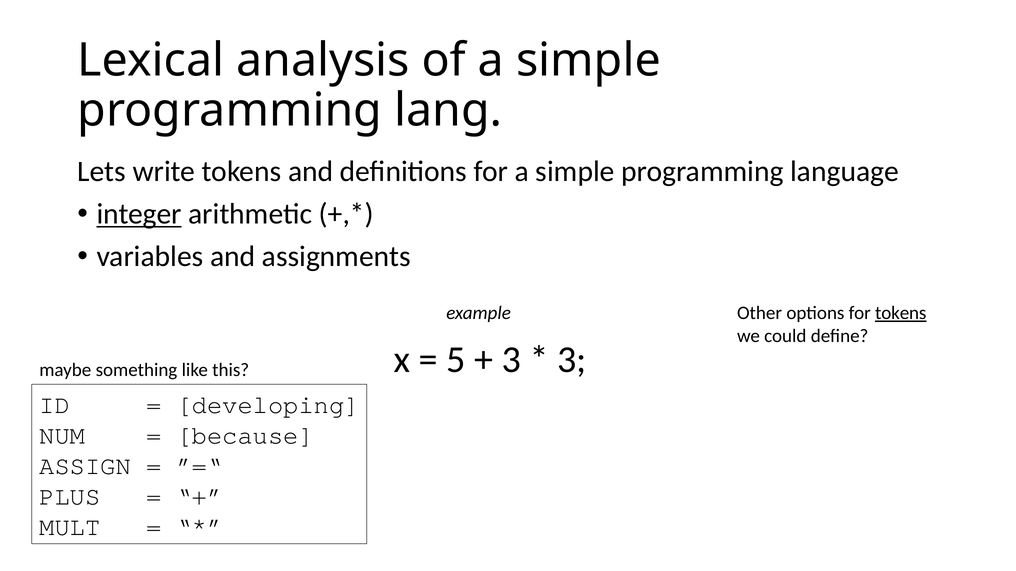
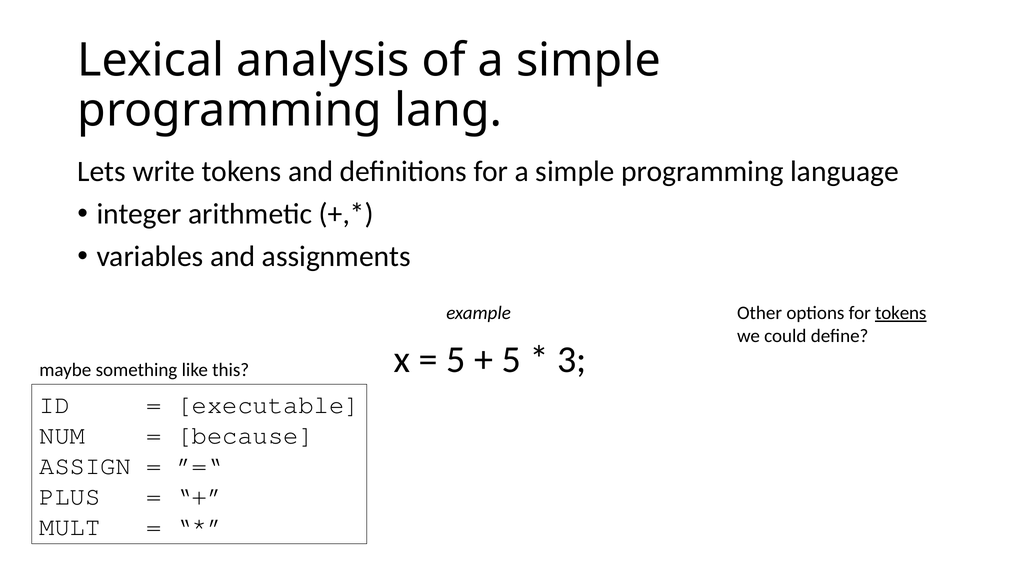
integer underline: present -> none (139, 214)
3: 3 -> 5 (511, 360)
developing: developing -> executable (268, 405)
